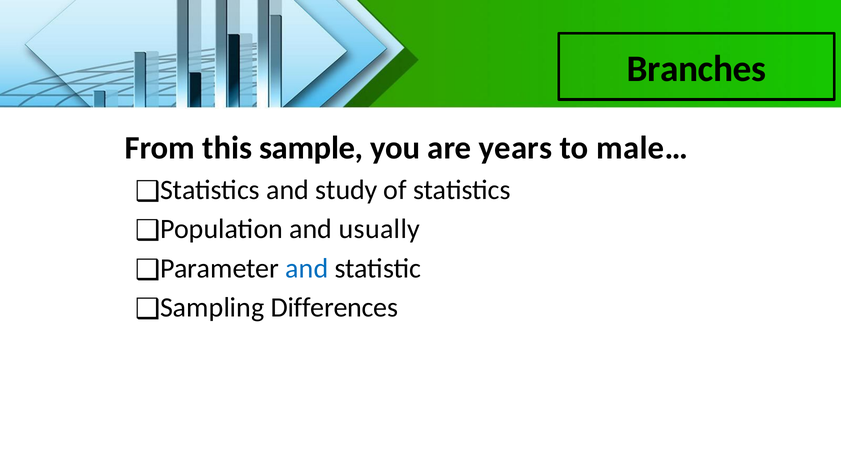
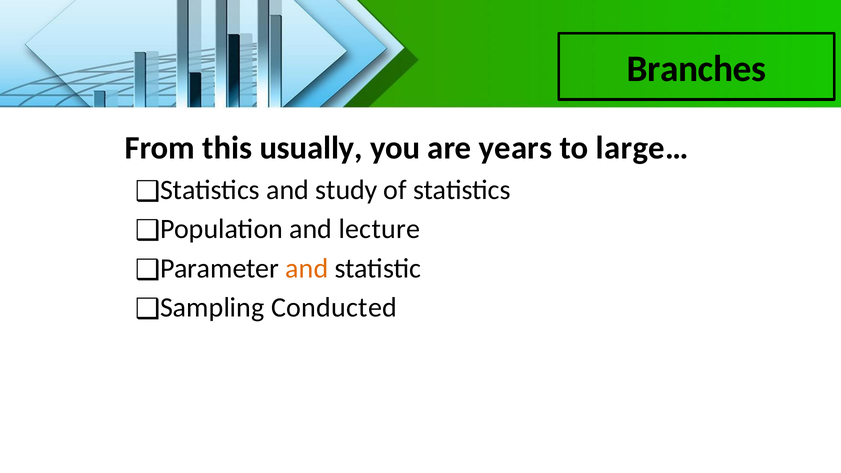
sample: sample -> usually (311, 148)
male…: male… -> large… (642, 148)
usually: usually -> lecture (379, 229)
and colour: blue -> orange (307, 268)
Differences: Differences -> Conducted (334, 308)
